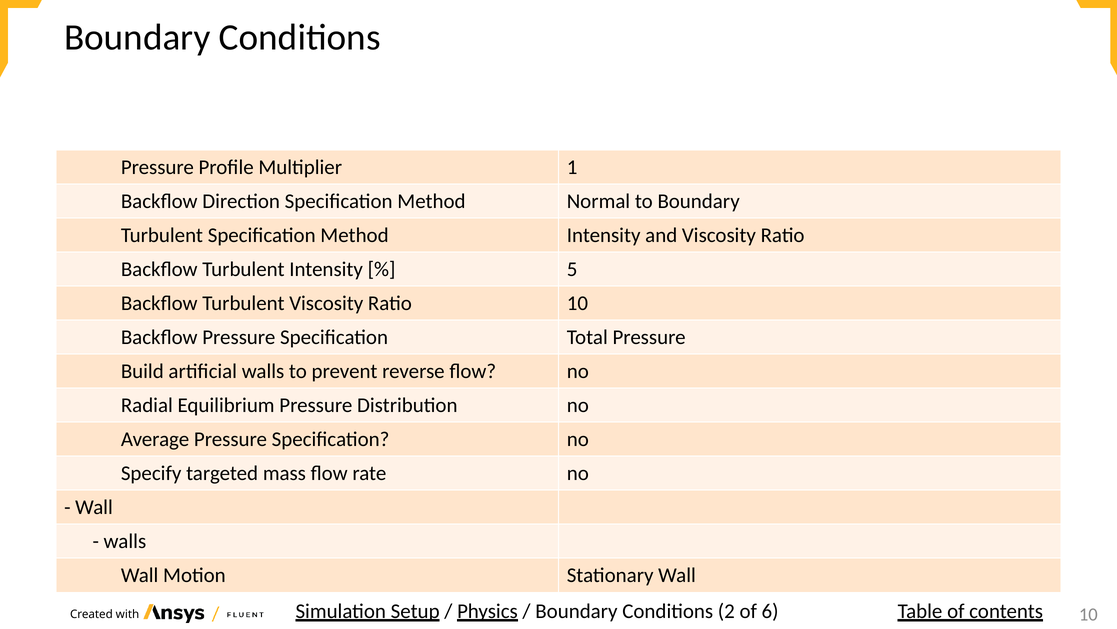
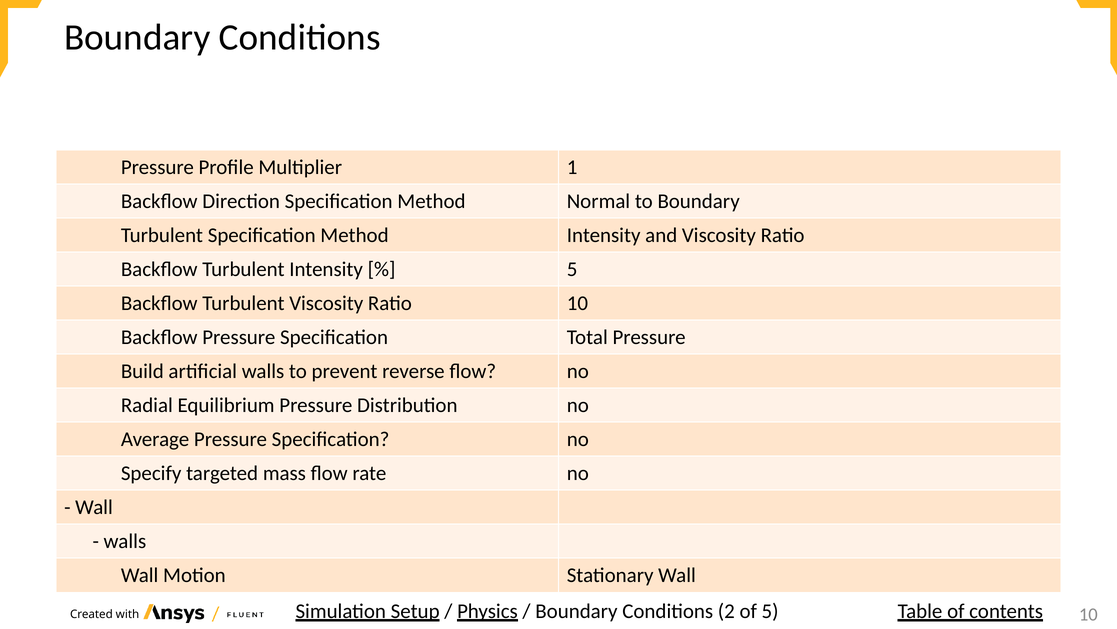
of 6: 6 -> 5 (770, 610)
